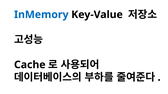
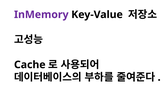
InMemory colour: blue -> purple (41, 15)
